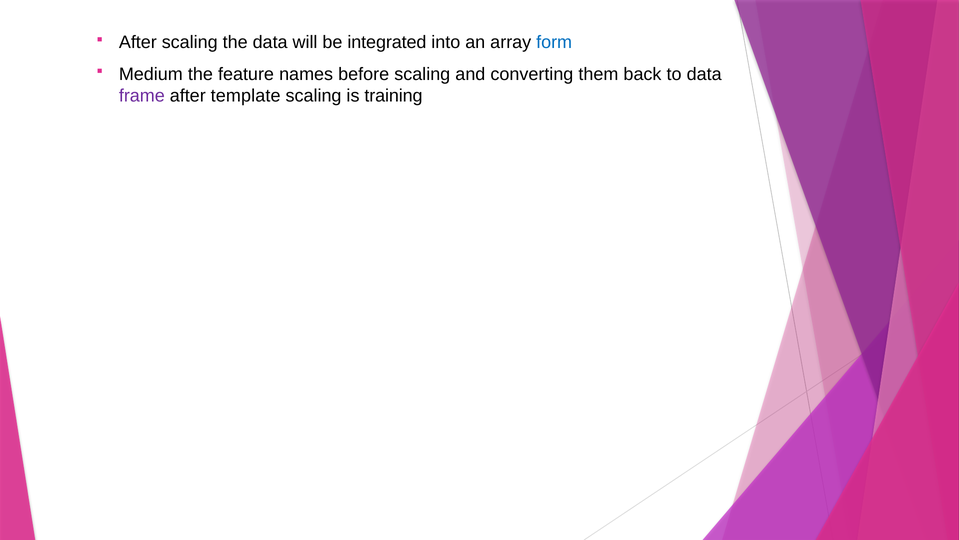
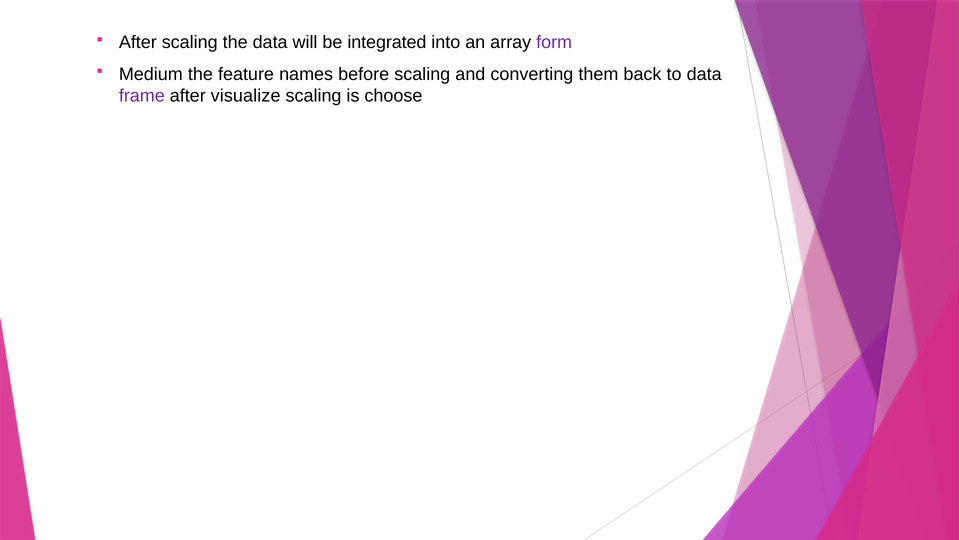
form colour: blue -> purple (554, 42)
template: template -> visualize (246, 96)
training: training -> choose (393, 96)
